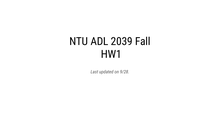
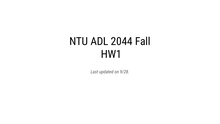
2039: 2039 -> 2044 (122, 41)
